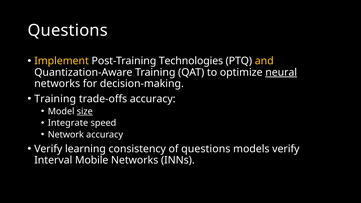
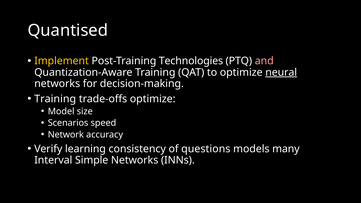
Questions: Questions -> Quantised (68, 30)
and colour: yellow -> pink (264, 61)
trade-offs accuracy: accuracy -> optimize (153, 99)
size underline: present -> none (85, 111)
Integrate: Integrate -> Scenarios (68, 123)
models verify: verify -> many (286, 149)
Mobile: Mobile -> Simple (92, 160)
